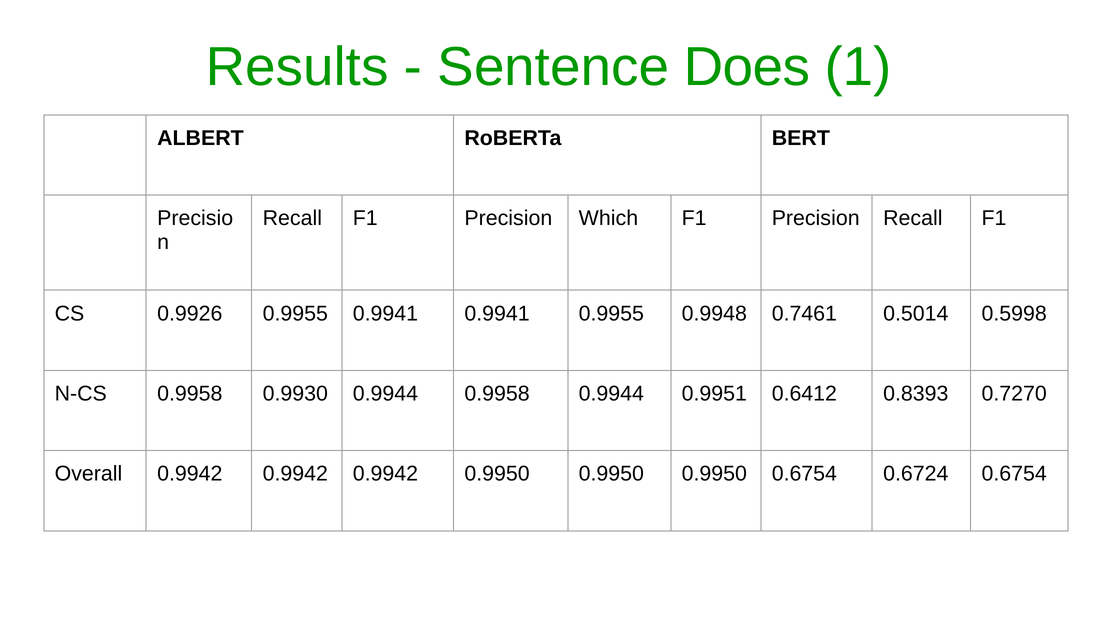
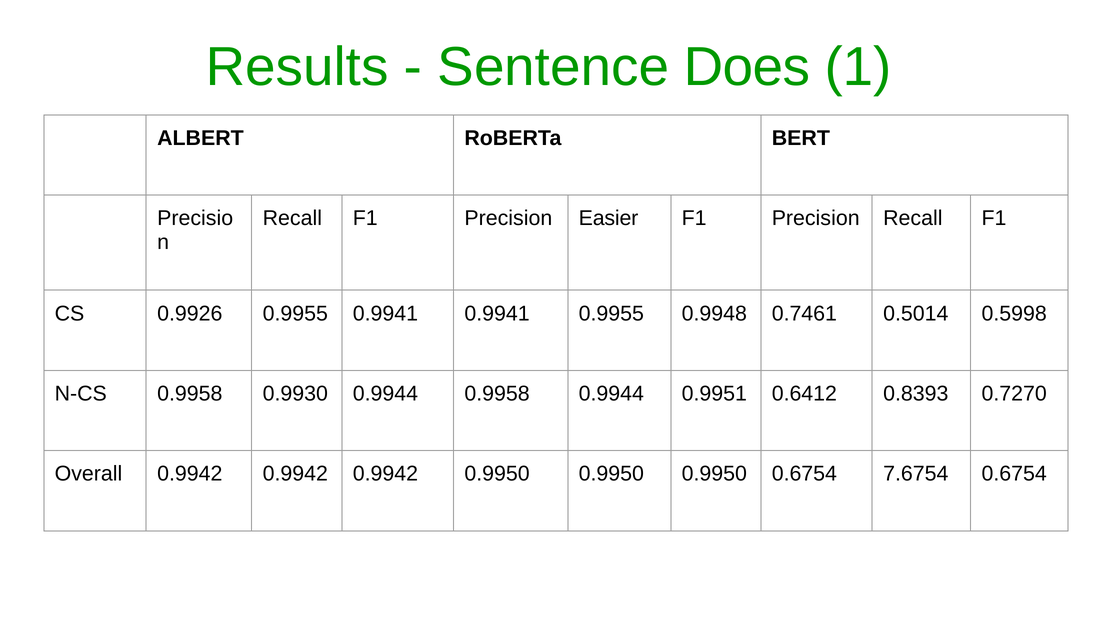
Which: Which -> Easier (609, 218)
0.6724: 0.6724 -> 7.6754 (916, 474)
